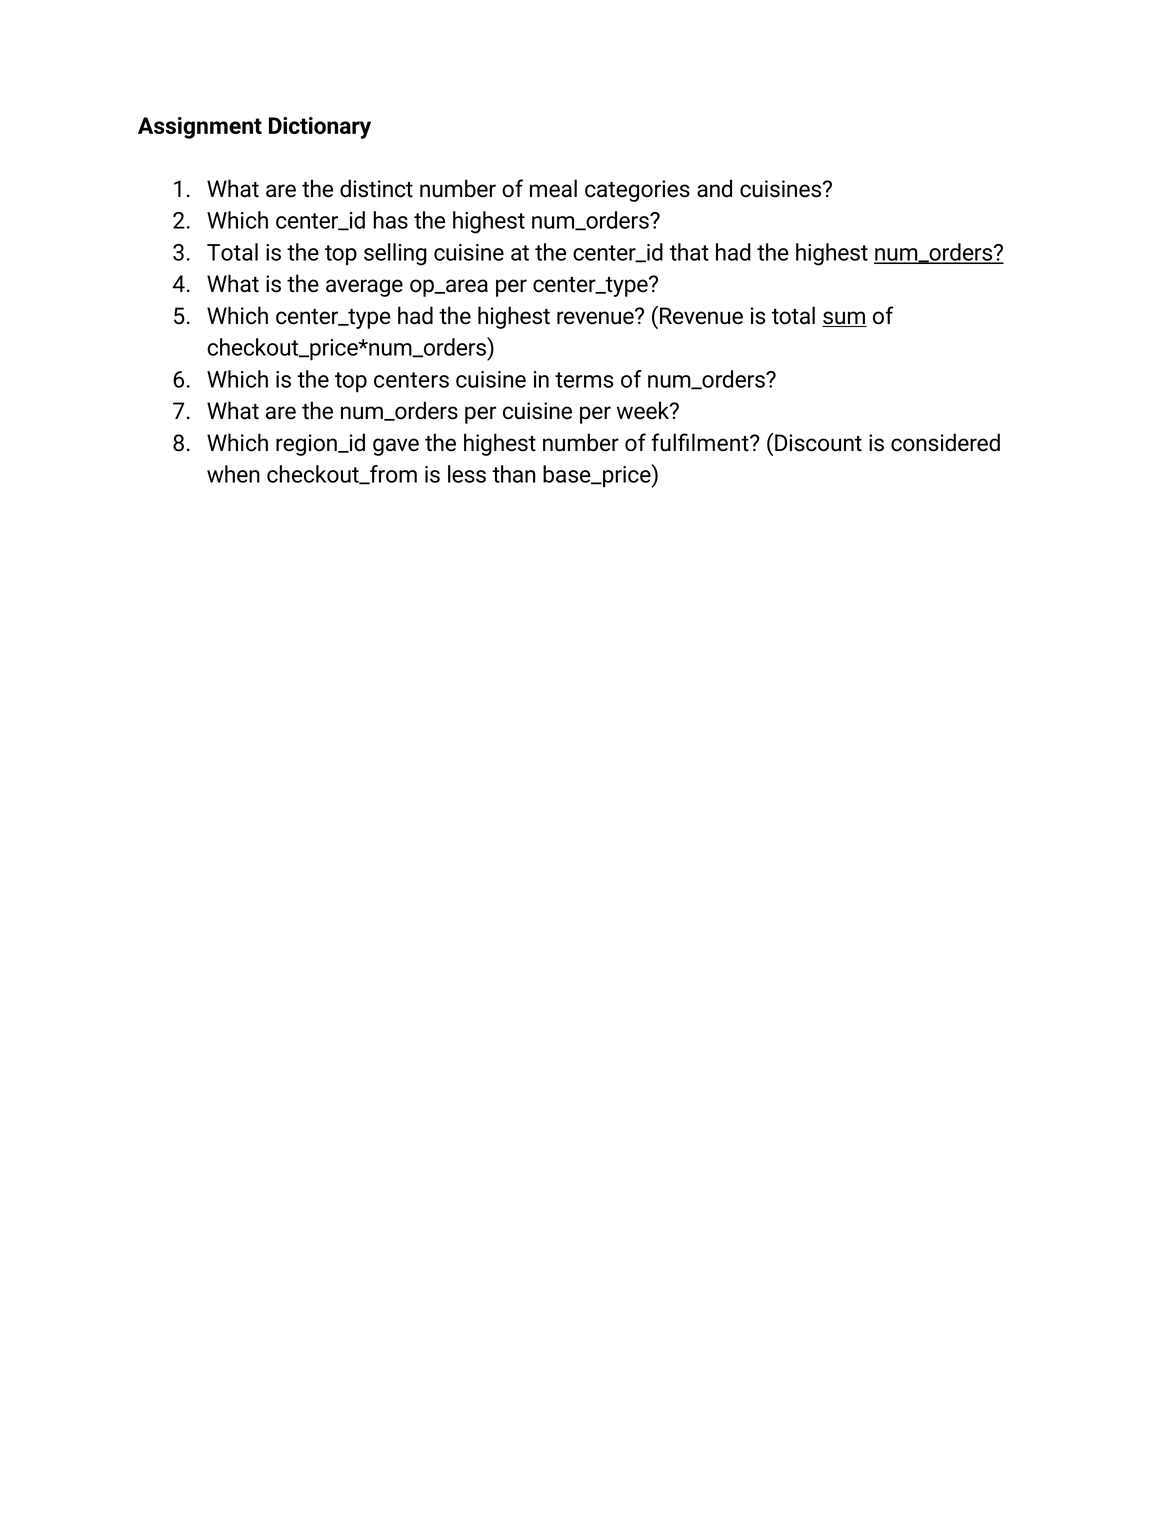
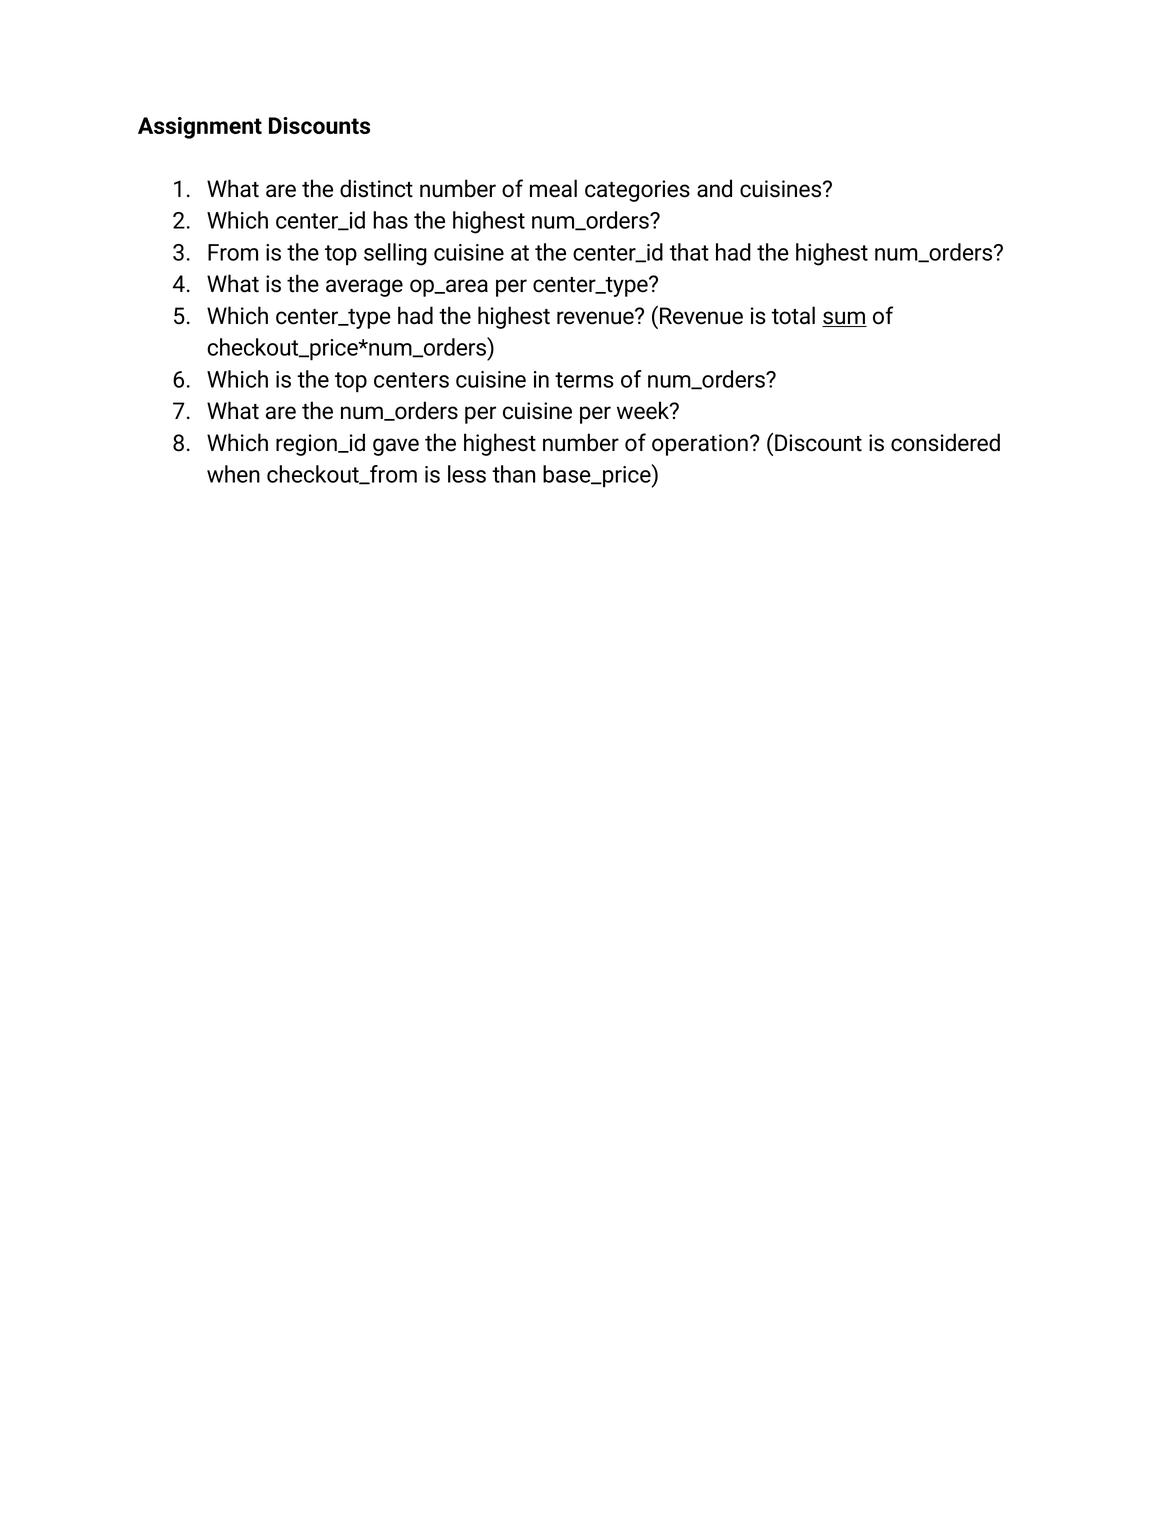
Dictionary: Dictionary -> Discounts (319, 126)
Total: Total -> From (233, 253)
num_orders underline: present -> none (939, 253)
fulﬁlment: fulﬁlment -> operation (706, 443)
